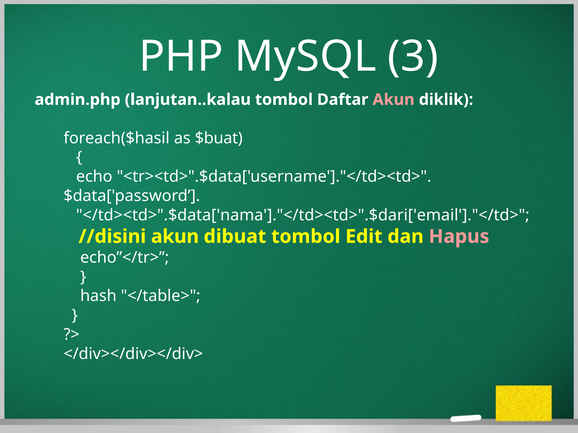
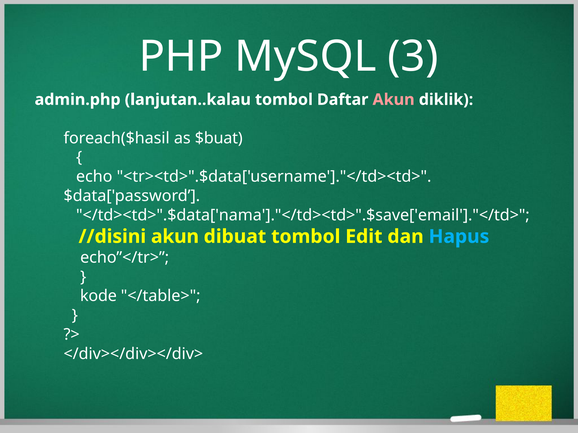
</td><td>".$data['nama']."</td><td>".$dari['email']."</td>: </td><td>".$data['nama']."</td><td>".$dari['email']."</td> -> </td><td>".$data['nama']."</td><td>".$save['email']."</td> (303, 215)
Hapus colour: pink -> light blue (459, 237)
hash: hash -> kode (98, 296)
